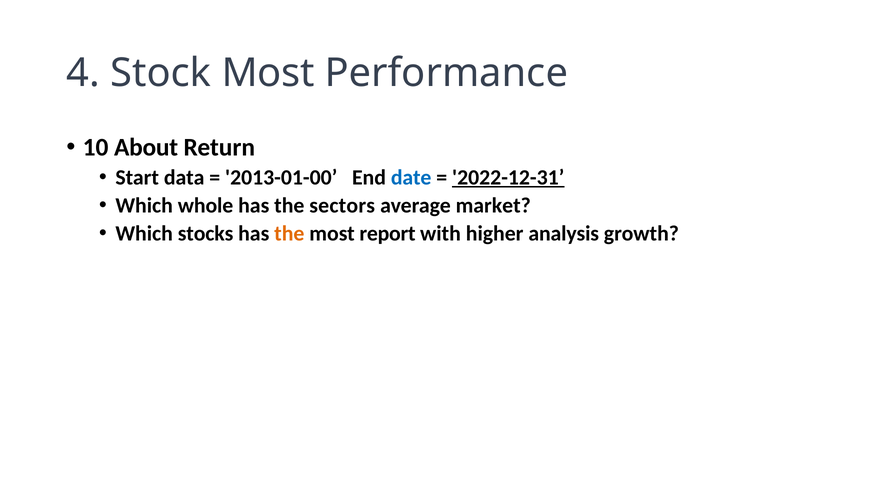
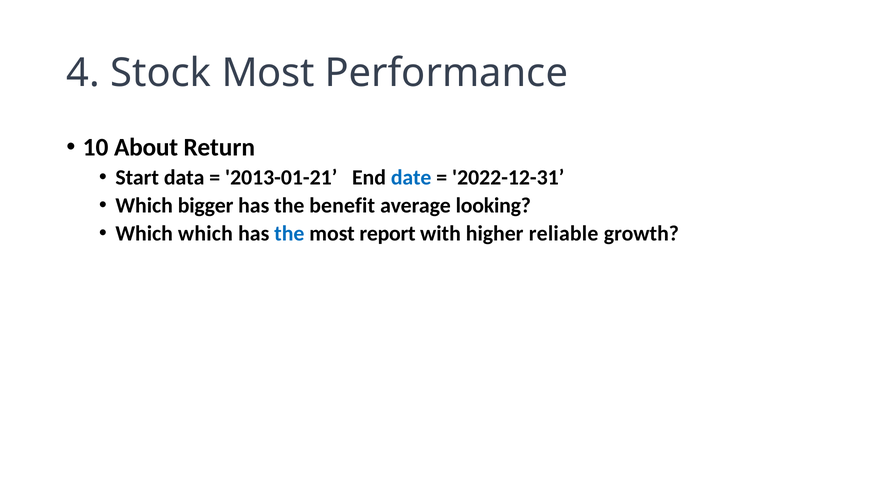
2013-01-00: 2013-01-00 -> 2013-01-21 (281, 177)
2022-12-31 underline: present -> none (508, 177)
whole: whole -> bigger (206, 205)
sectors: sectors -> benefit (342, 205)
market: market -> looking (493, 205)
Which stocks: stocks -> which (205, 233)
the colour: orange -> blue (289, 233)
analysis: analysis -> reliable (564, 233)
